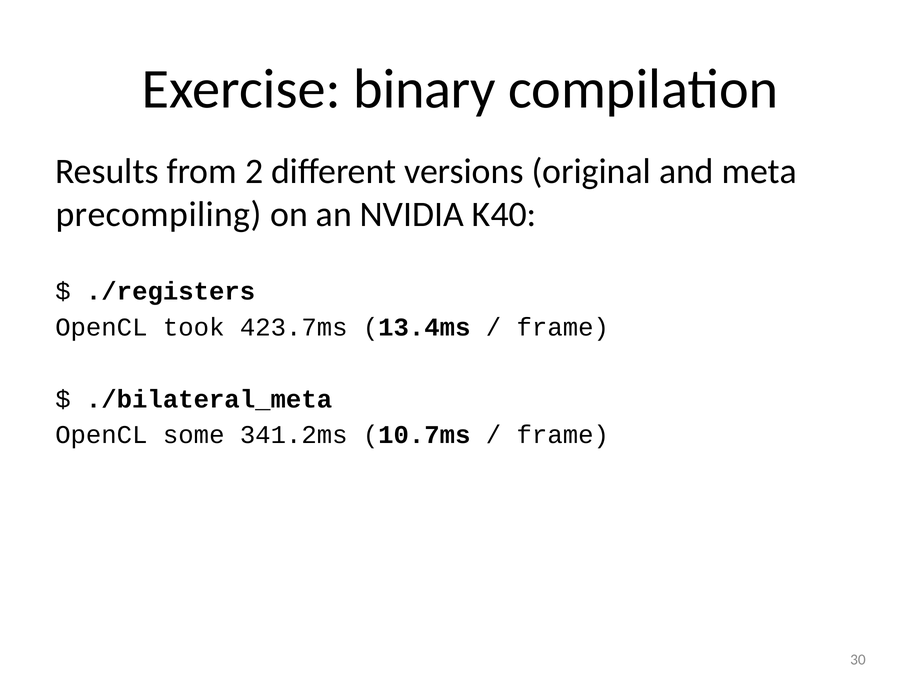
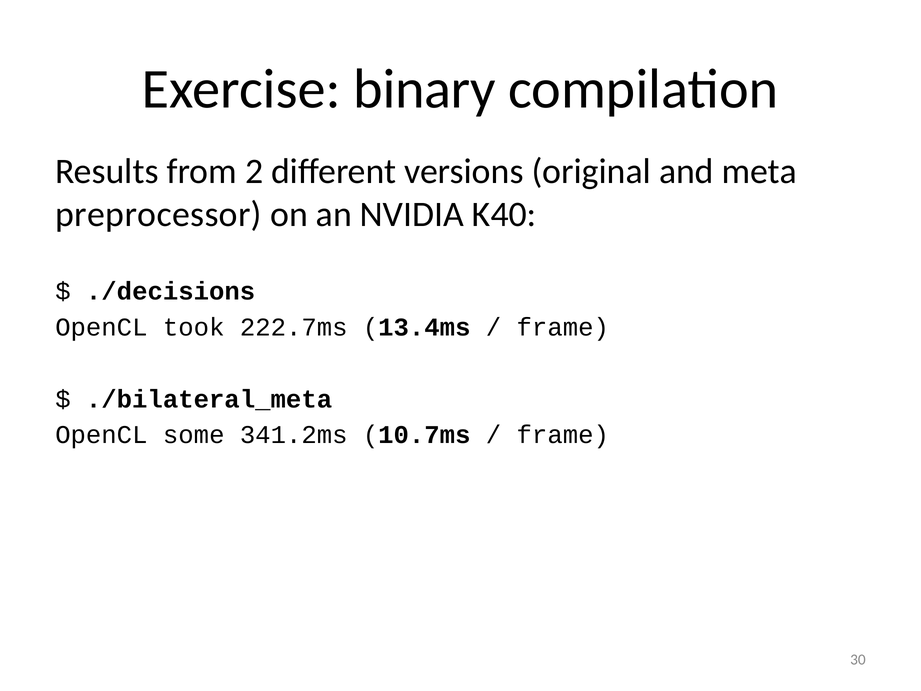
precompiling: precompiling -> preprocessor (159, 214)
./registers: ./registers -> ./decisions (171, 291)
423.7ms: 423.7ms -> 222.7ms (294, 327)
